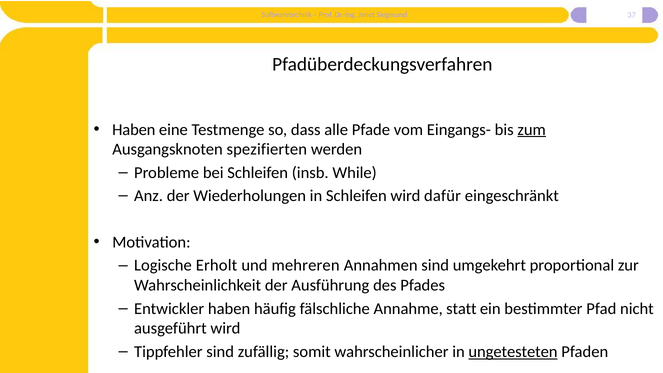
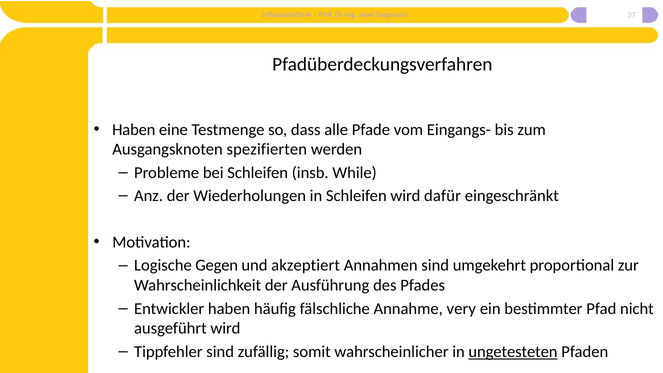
zum underline: present -> none (532, 130)
Erholt: Erholt -> Gegen (217, 265)
mehreren: mehreren -> akzeptiert (306, 265)
statt: statt -> very (461, 309)
